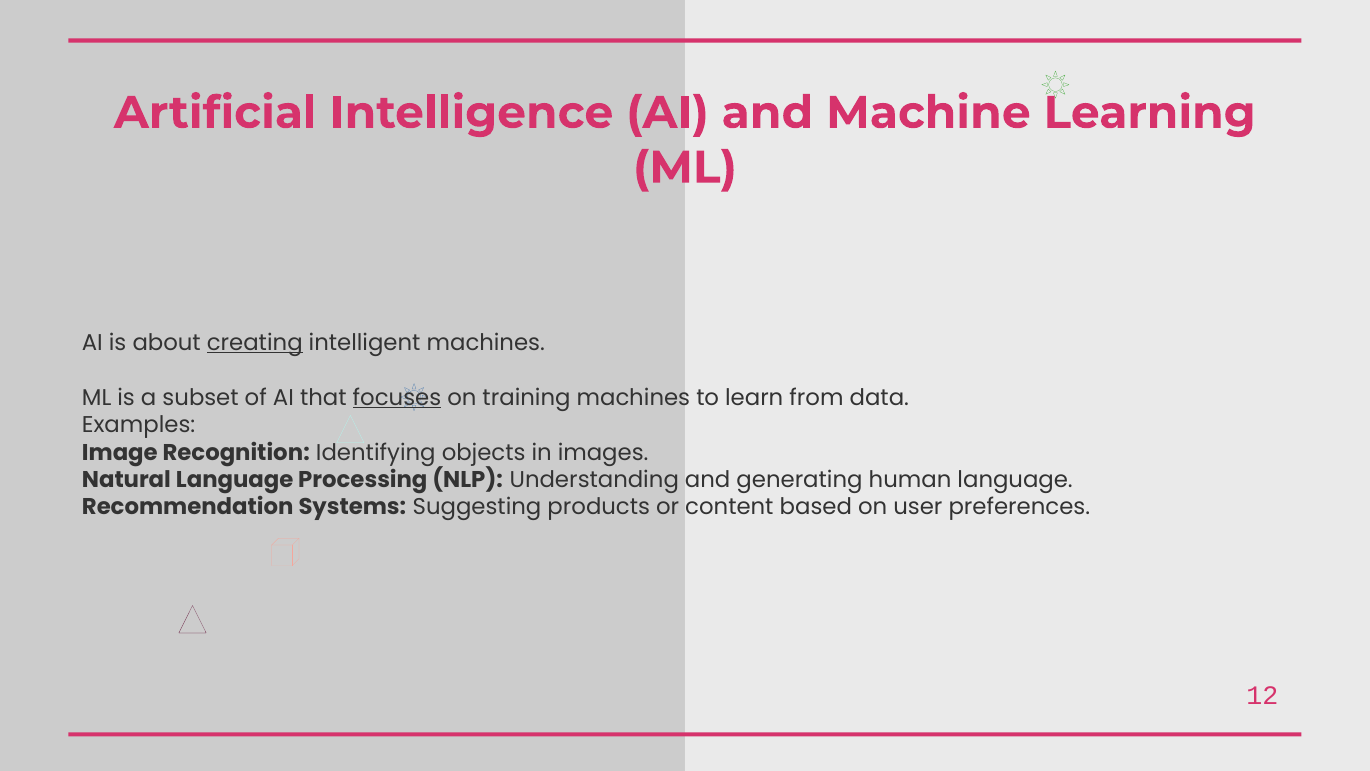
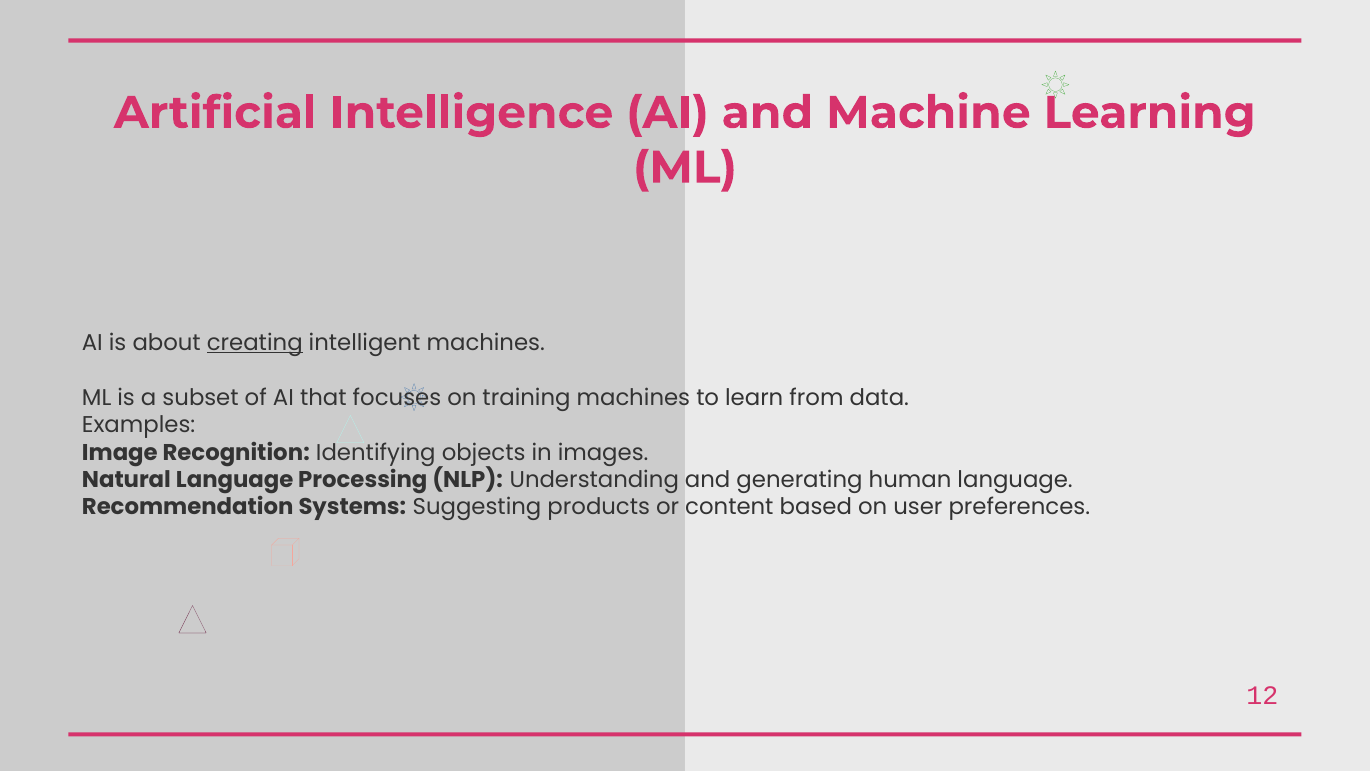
focuses underline: present -> none (397, 398)
